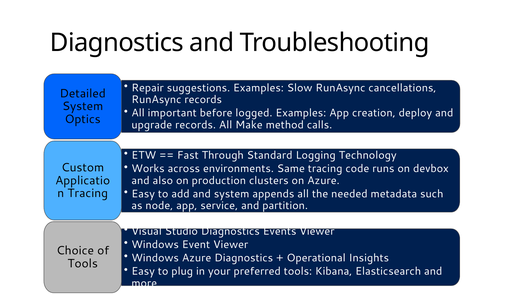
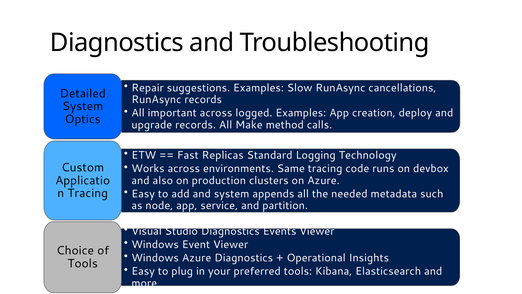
important before: before -> across (216, 113)
Through: Through -> Replicas (223, 155)
